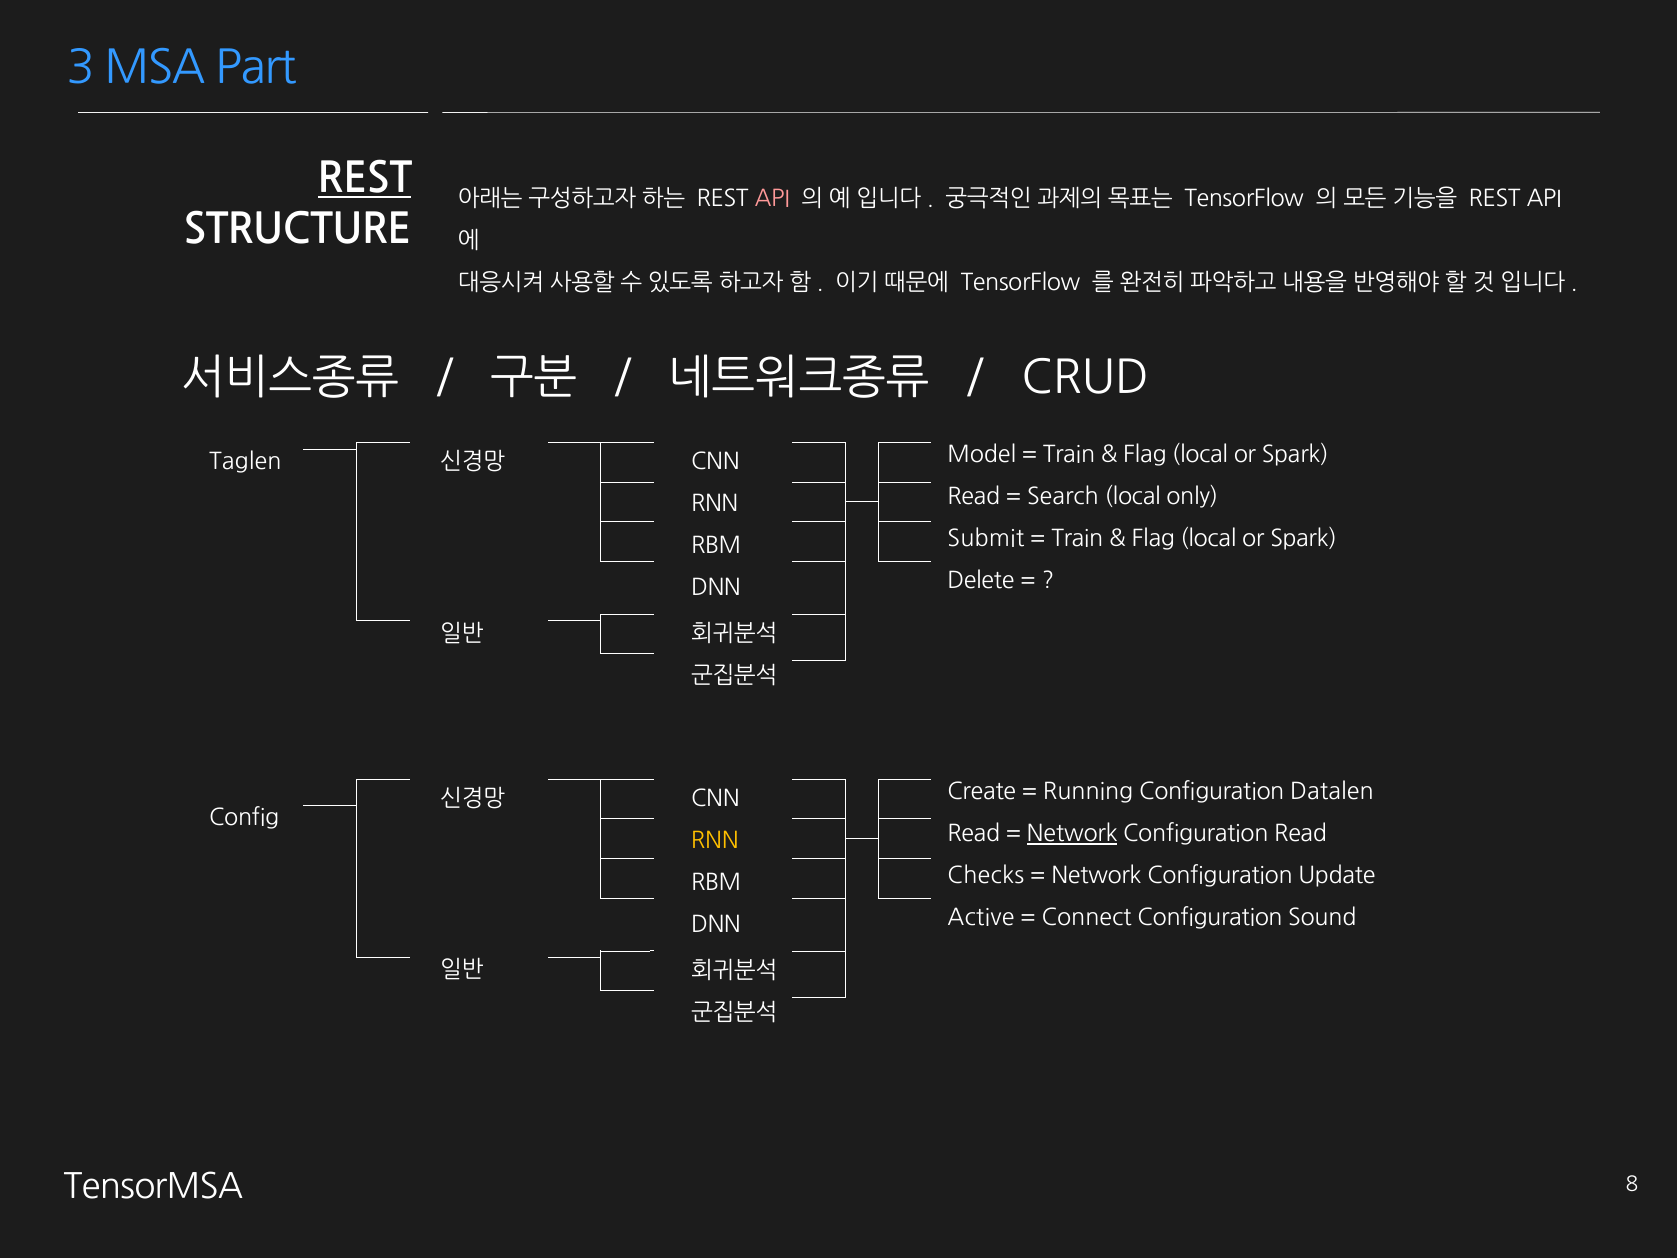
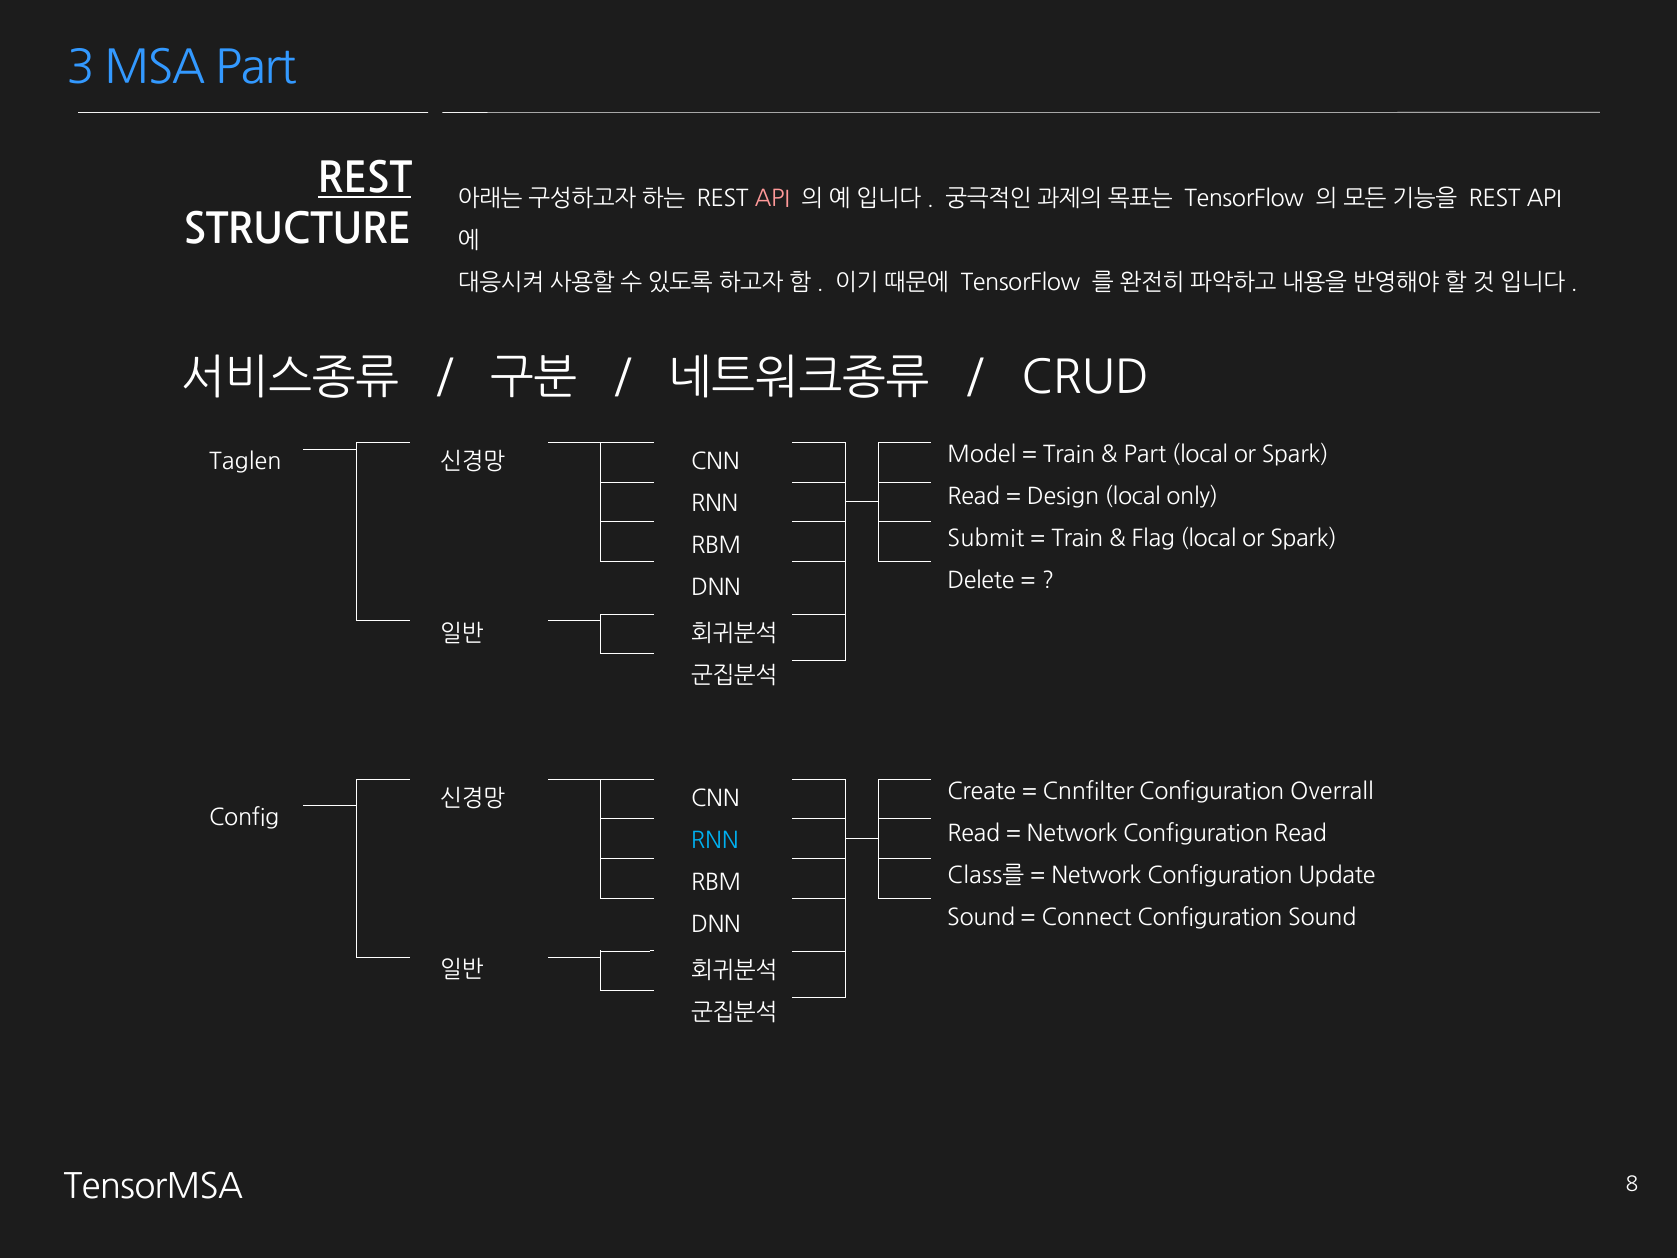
Flag: Flag -> Part (1145, 455)
Search: Search -> Design (1063, 497)
Running: Running -> Cnnfilter (1088, 792)
Datalen: Datalen -> Overrall (1332, 792)
Network underline: present -> none (1072, 834)
RNN colour: yellow -> light blue (715, 840)
Checks: Checks -> Class를 (986, 876)
Active: Active -> Sound (981, 918)
